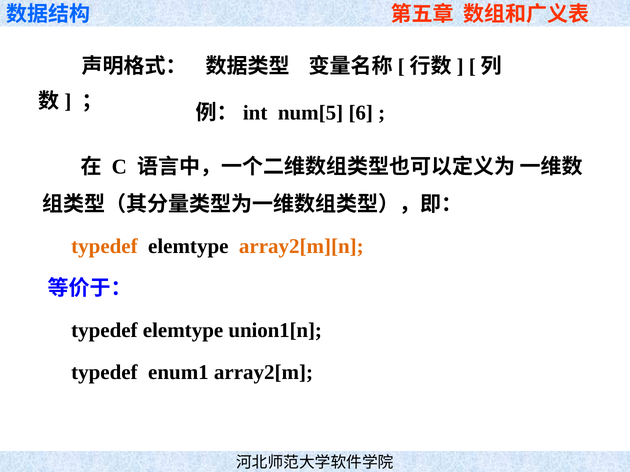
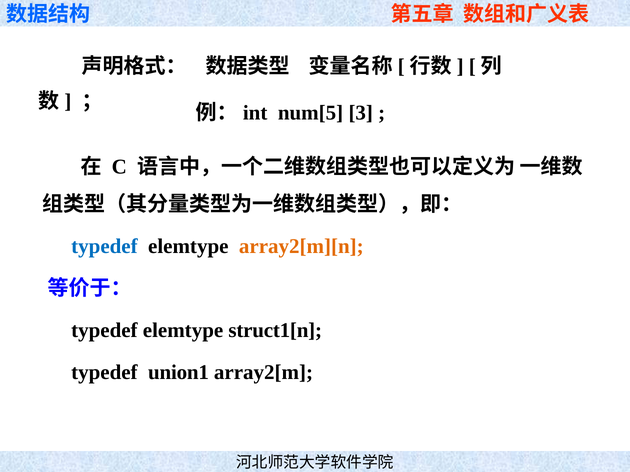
6: 6 -> 3 (361, 113)
typedef colour: orange -> blue (104, 247)
union1[n: union1[n -> struct1[n (275, 331)
enum1: enum1 -> union1 (179, 373)
